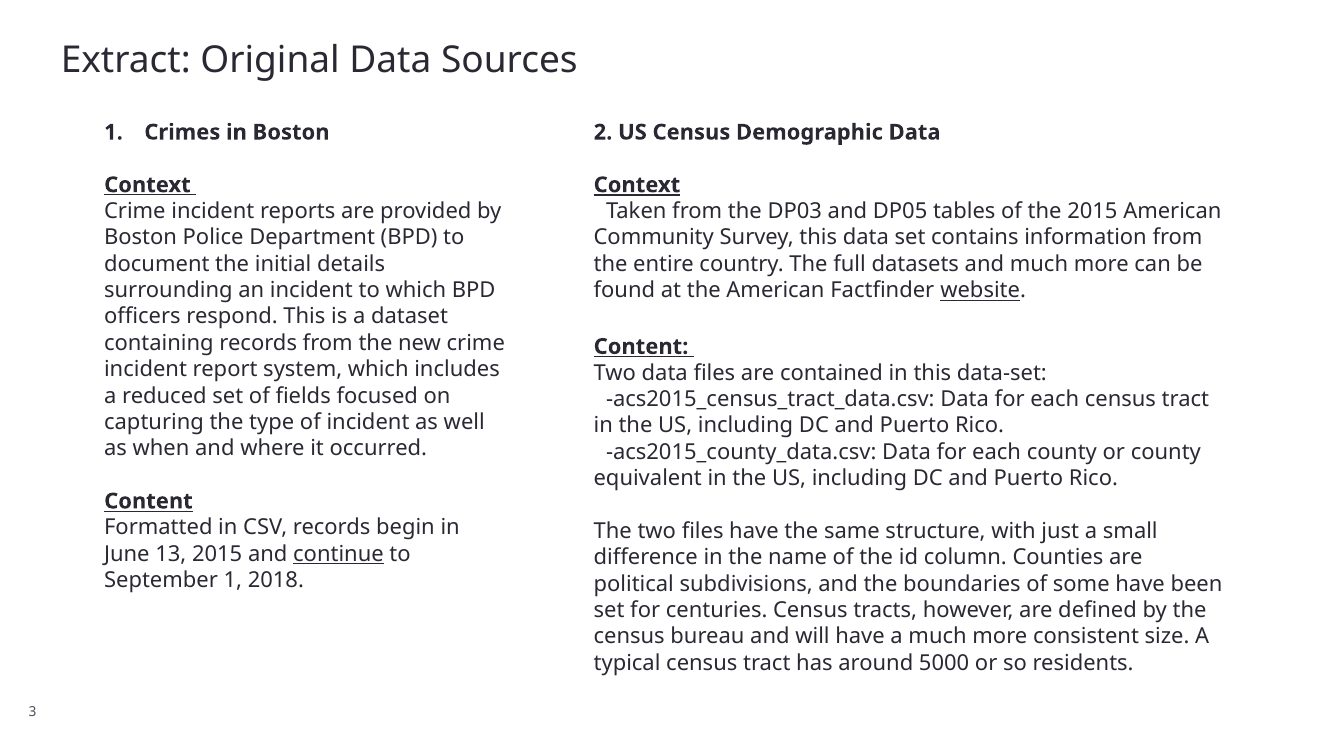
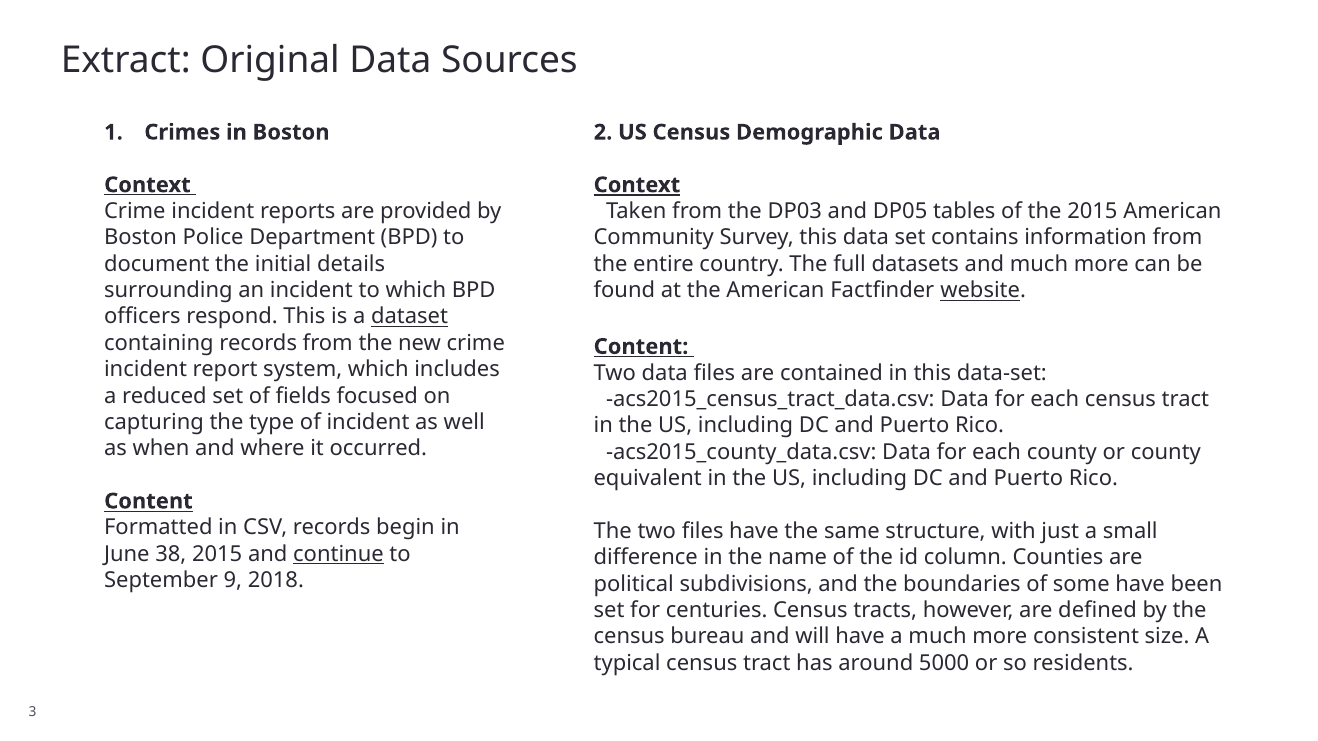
dataset underline: none -> present (410, 317)
13: 13 -> 38 (171, 554)
September 1: 1 -> 9 (233, 581)
